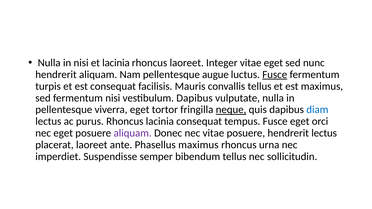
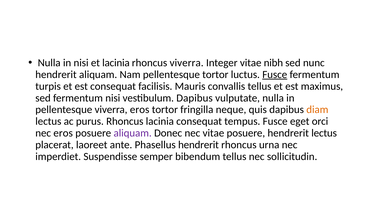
rhoncus laoreet: laoreet -> viverra (187, 63)
vitae eget: eget -> nibh (273, 63)
pellentesque augue: augue -> tortor (215, 75)
viverra eget: eget -> eros (140, 110)
neque underline: present -> none (231, 110)
diam colour: blue -> orange (317, 110)
nec eget: eget -> eros (63, 133)
Phasellus maximus: maximus -> hendrerit (199, 145)
